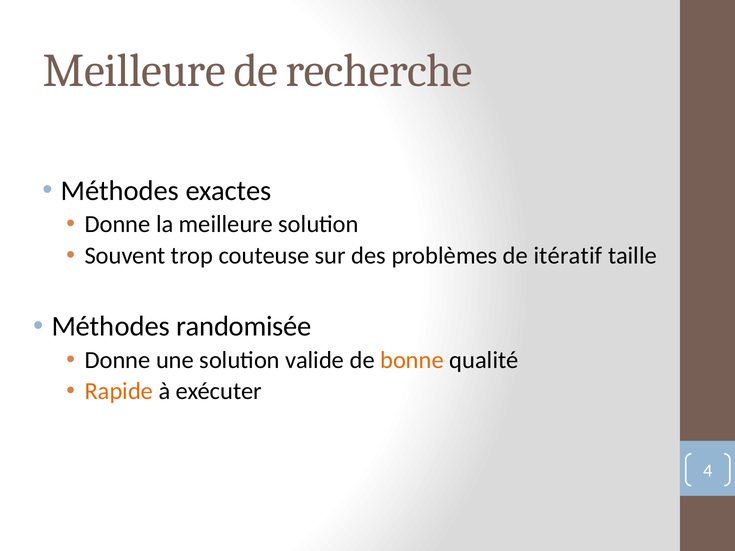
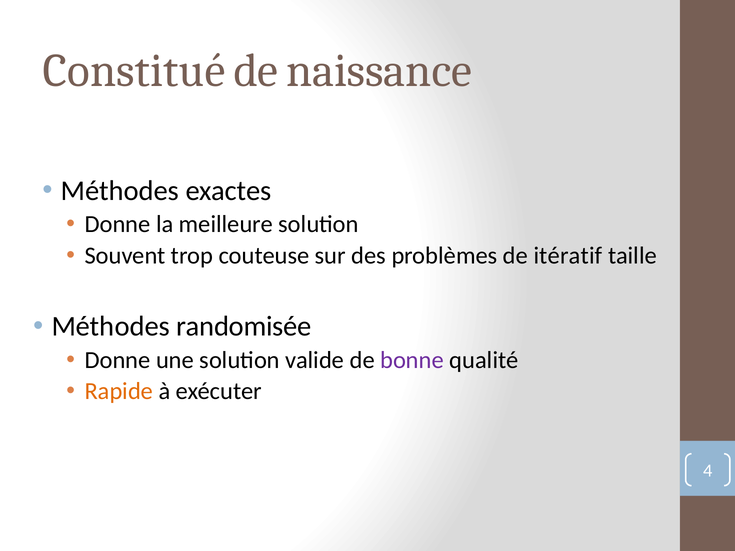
Meilleure: Meilleure -> Constitué (134, 71)
recherche: recherche -> naissance (379, 71)
bonne colour: orange -> purple (412, 360)
